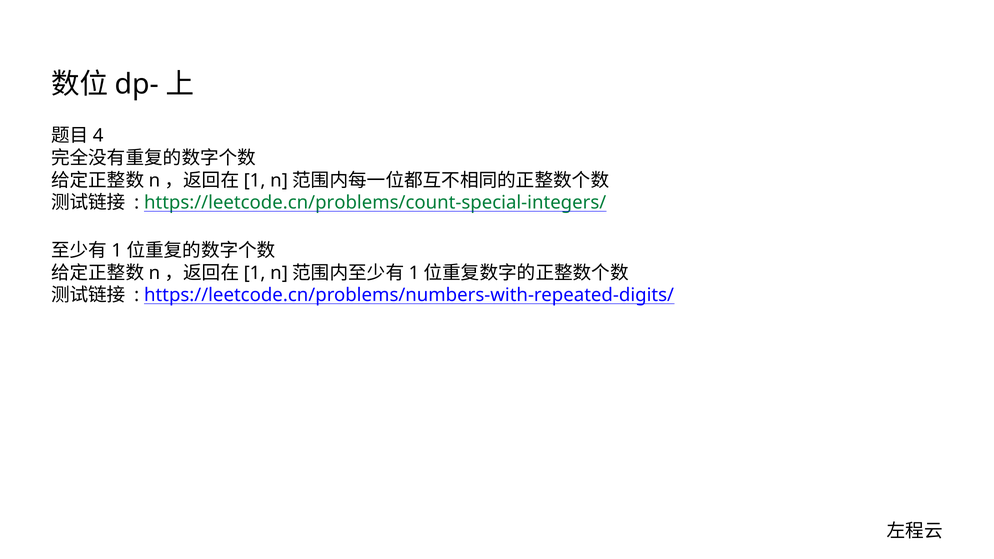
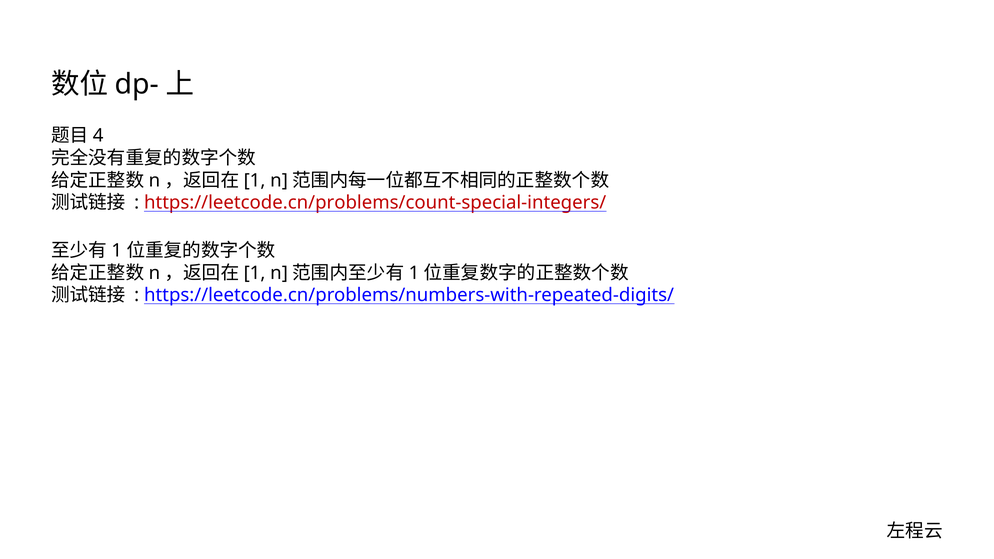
https://leetcode.cn/problems/count-special-integers/ colour: green -> red (375, 203)
